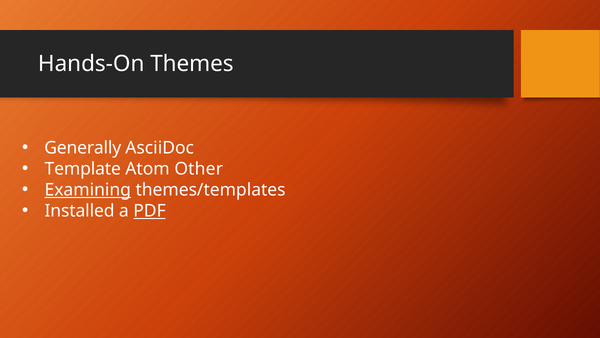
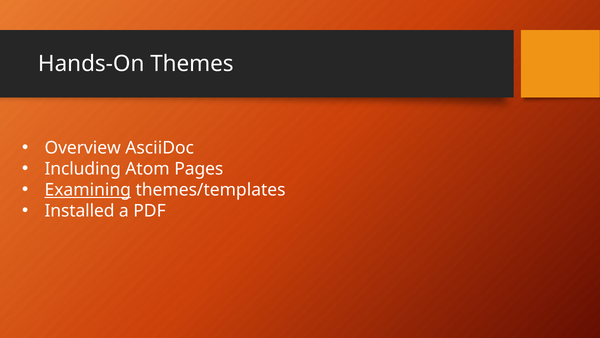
Generally: Generally -> Overview (83, 148)
Template: Template -> Including (83, 169)
Other: Other -> Pages (199, 169)
PDF underline: present -> none (149, 211)
